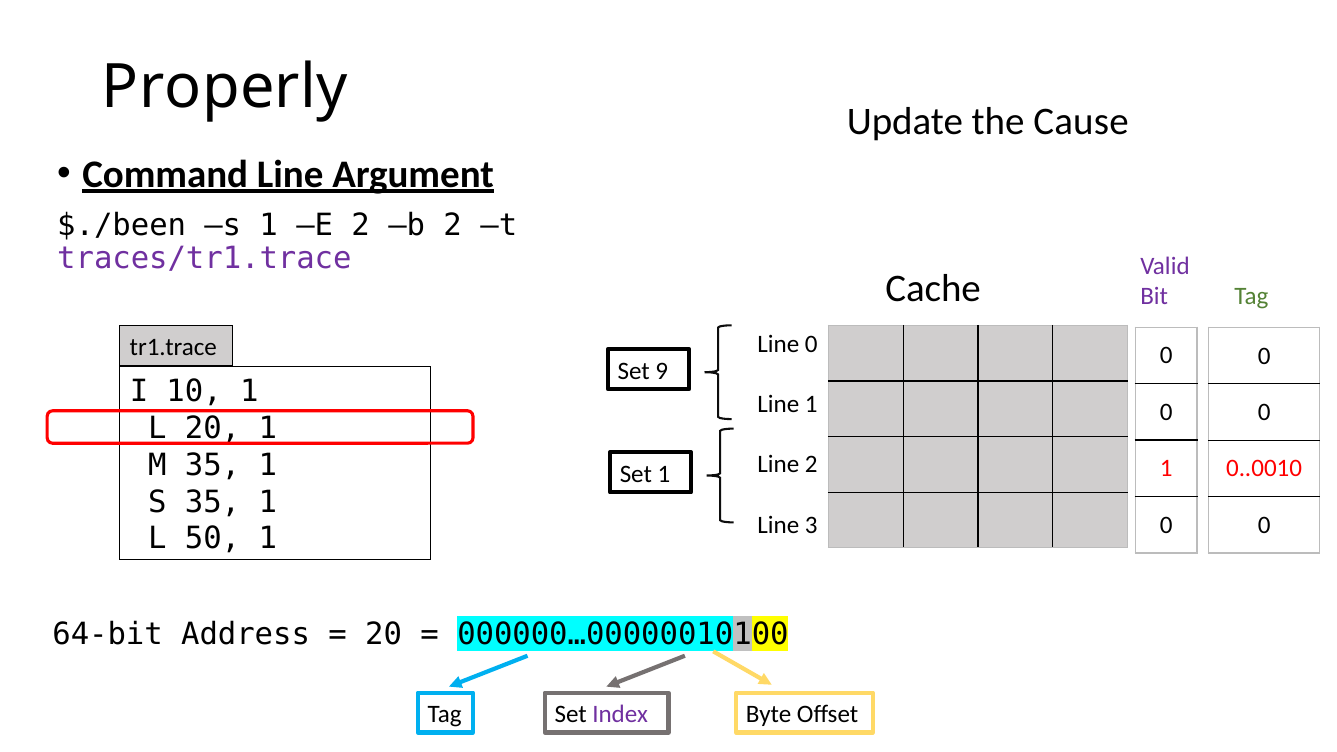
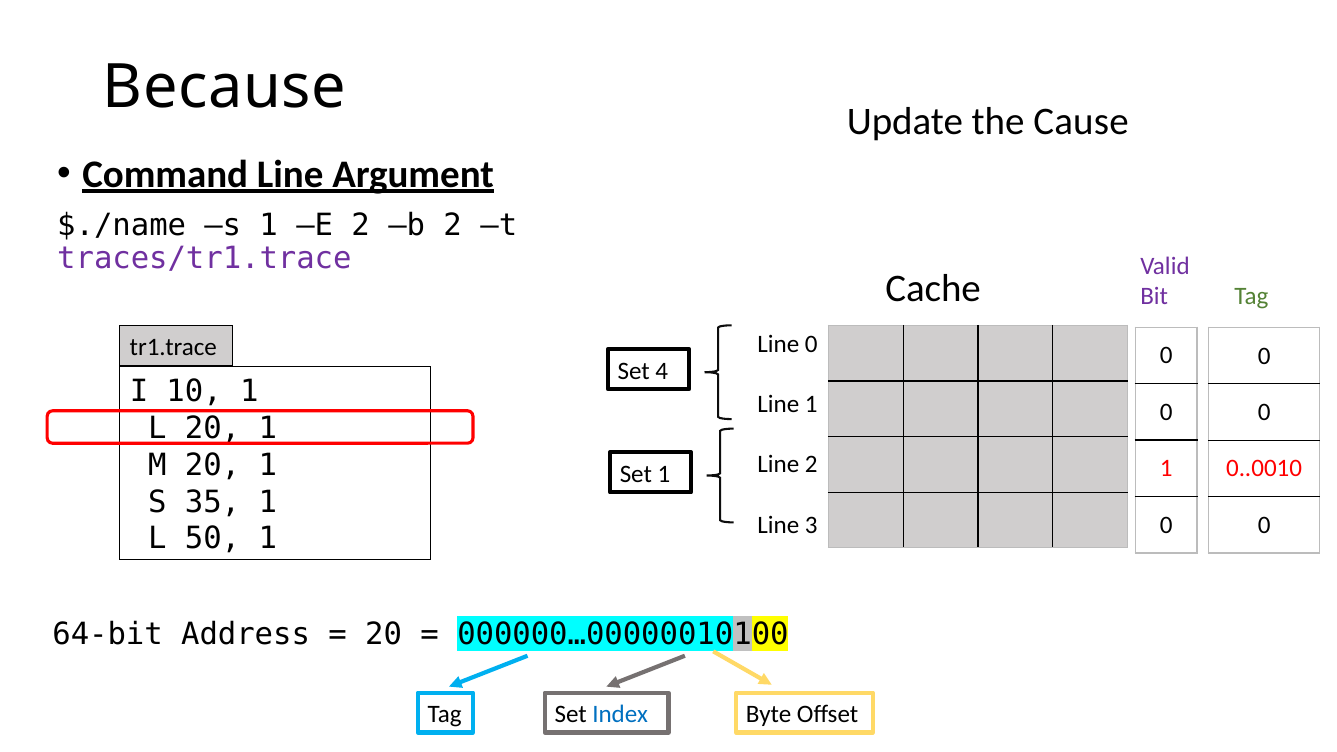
Properly: Properly -> Because (225, 87)
$./been: $./been -> $./name (122, 226)
9: 9 -> 4 (662, 371)
M 35: 35 -> 20 (213, 465)
Index colour: purple -> blue (620, 714)
